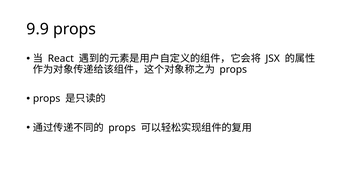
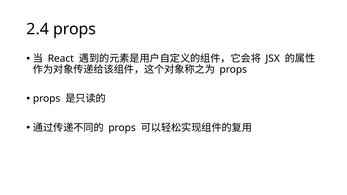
9.9: 9.9 -> 2.4 (38, 29)
